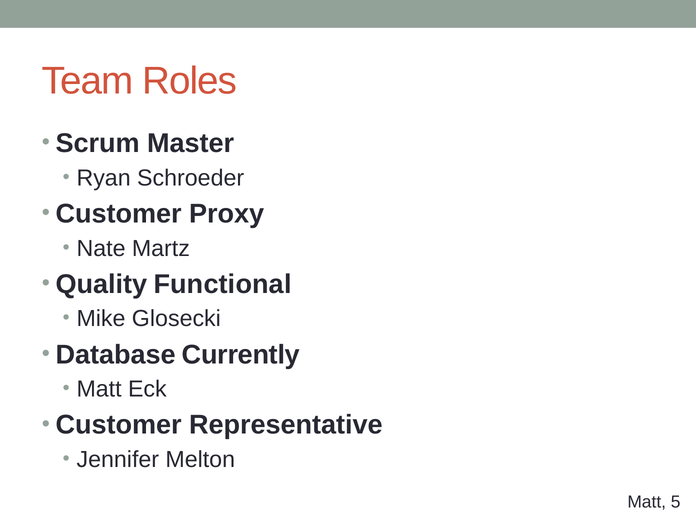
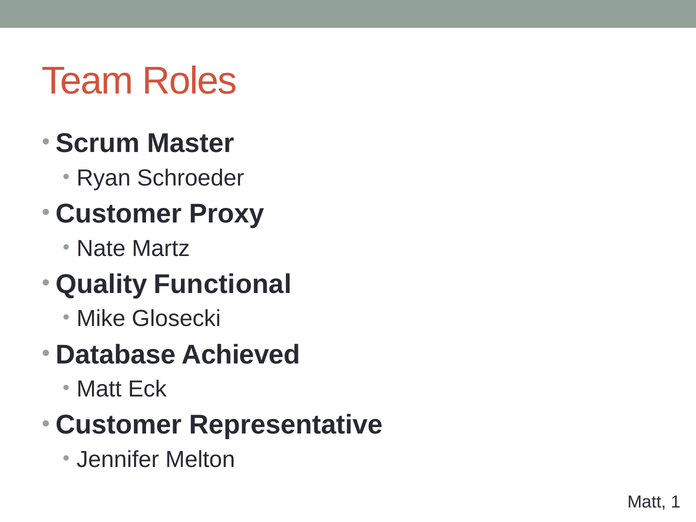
Currently: Currently -> Achieved (241, 355)
5: 5 -> 1 (676, 502)
